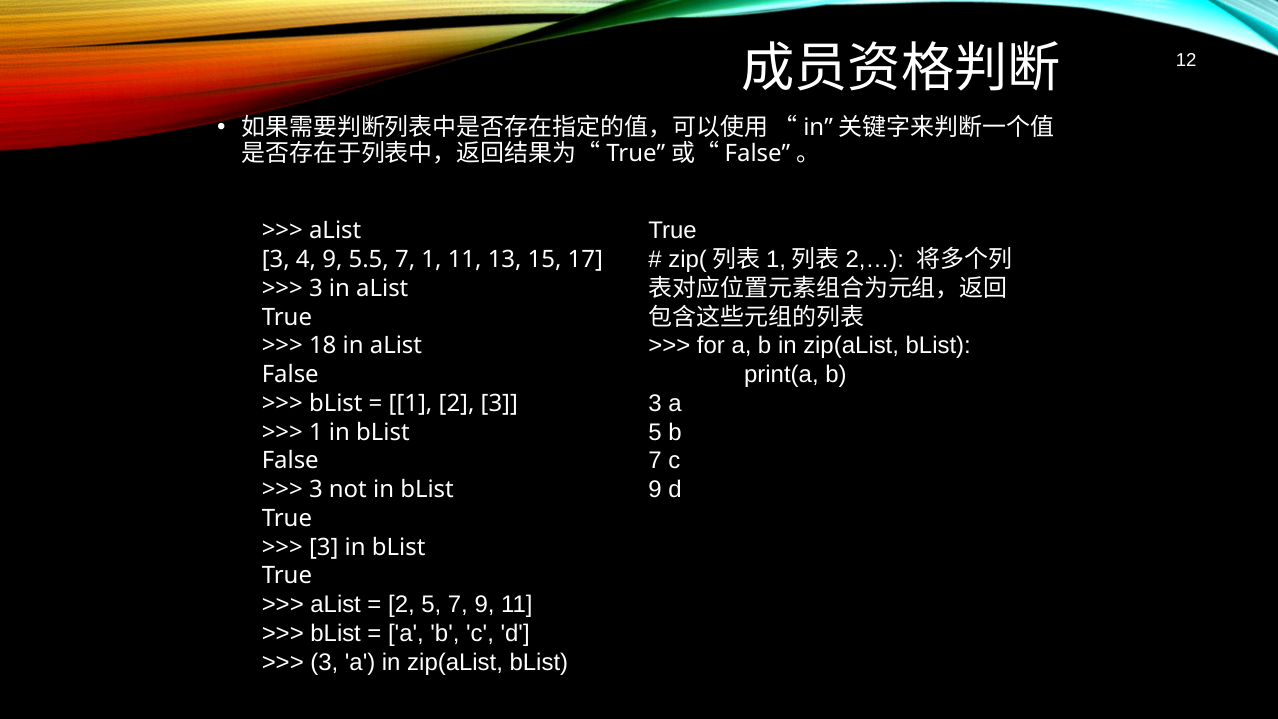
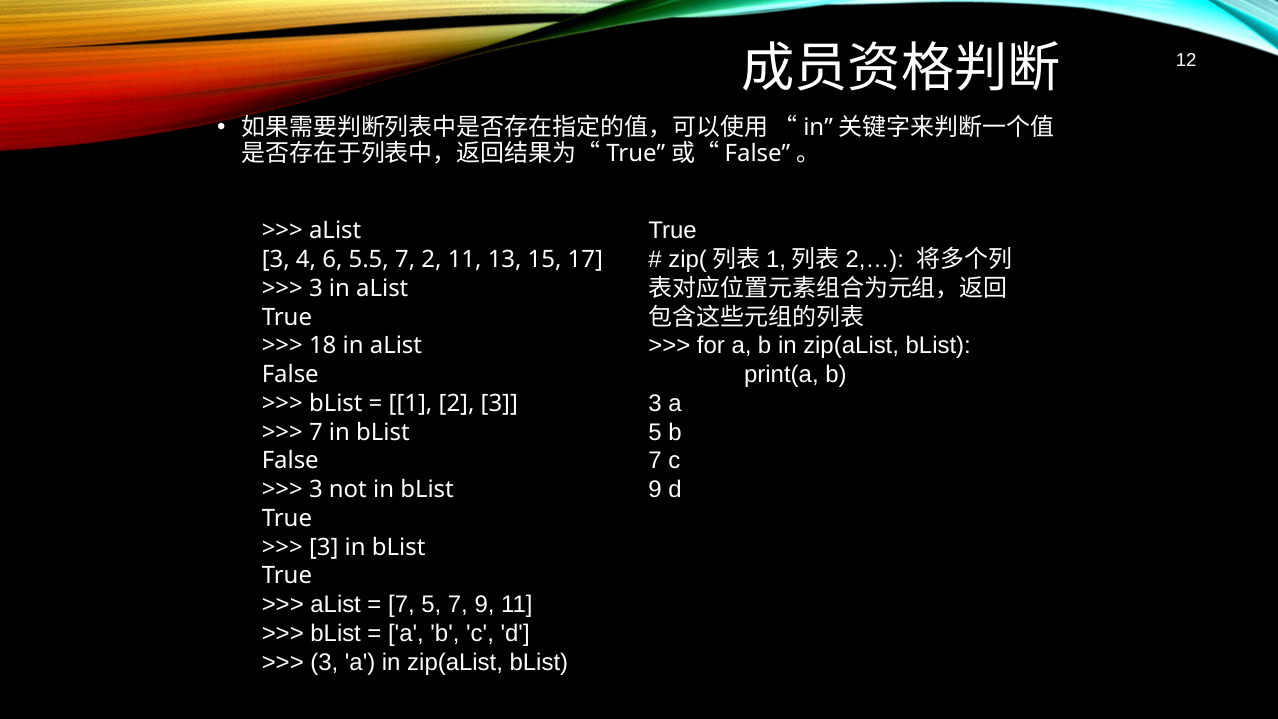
4 9: 9 -> 6 (332, 260)
7 1: 1 -> 2 (431, 260)
1: 1 -> 7 (316, 432)
2: 2 -> 7 (401, 605)
